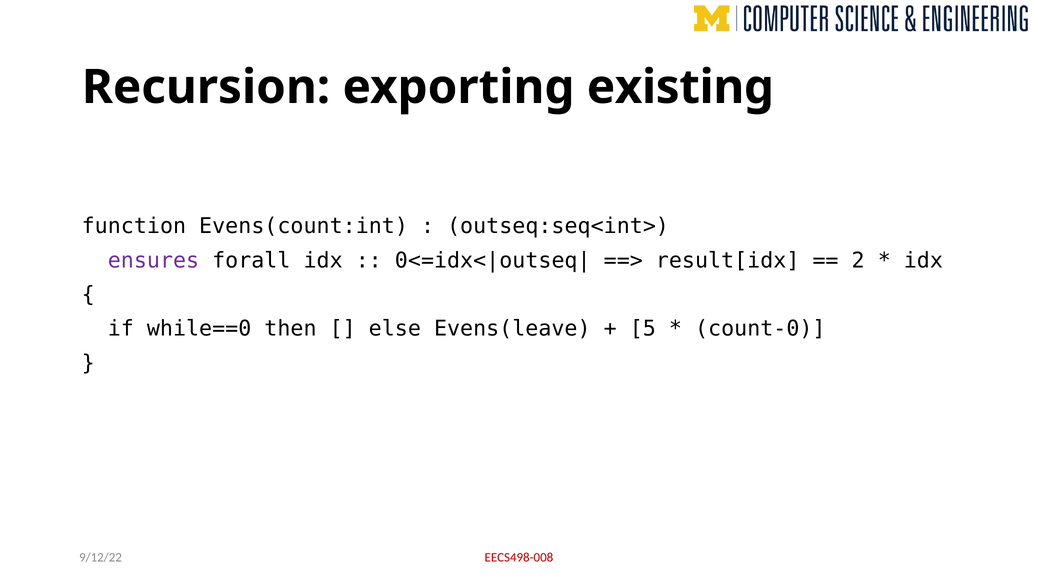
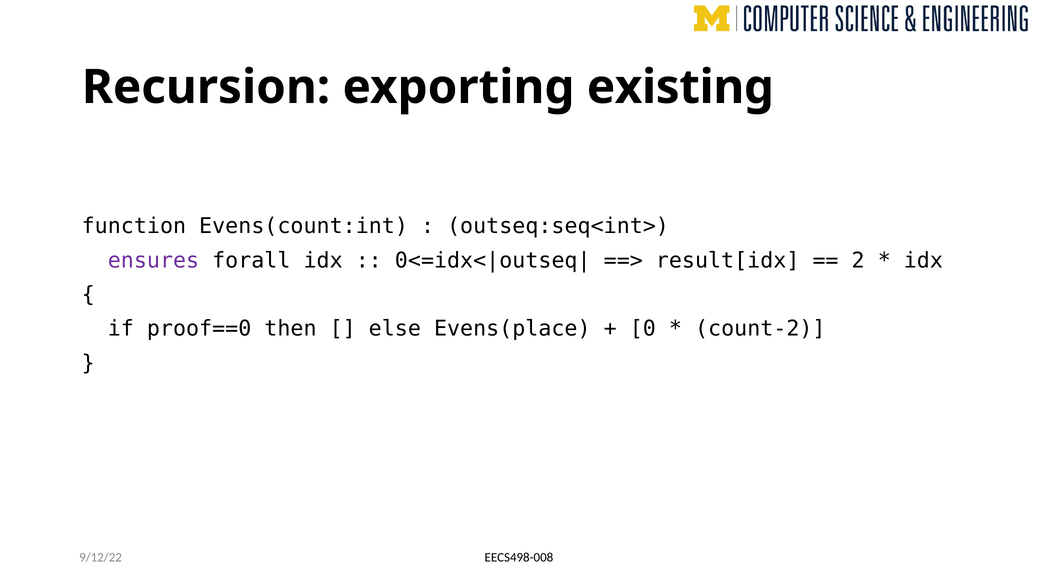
while==0: while==0 -> proof==0 (199, 329)
Evens(leave: Evens(leave -> Evens(place (512, 329)
5: 5 -> 0 (643, 329)
count-0: count-0 -> count-2 (760, 329)
EECS498-008 colour: red -> black (519, 557)
